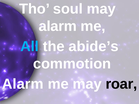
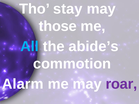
soul: soul -> stay (68, 9)
alarm: alarm -> those (58, 26)
roar colour: black -> purple (121, 84)
